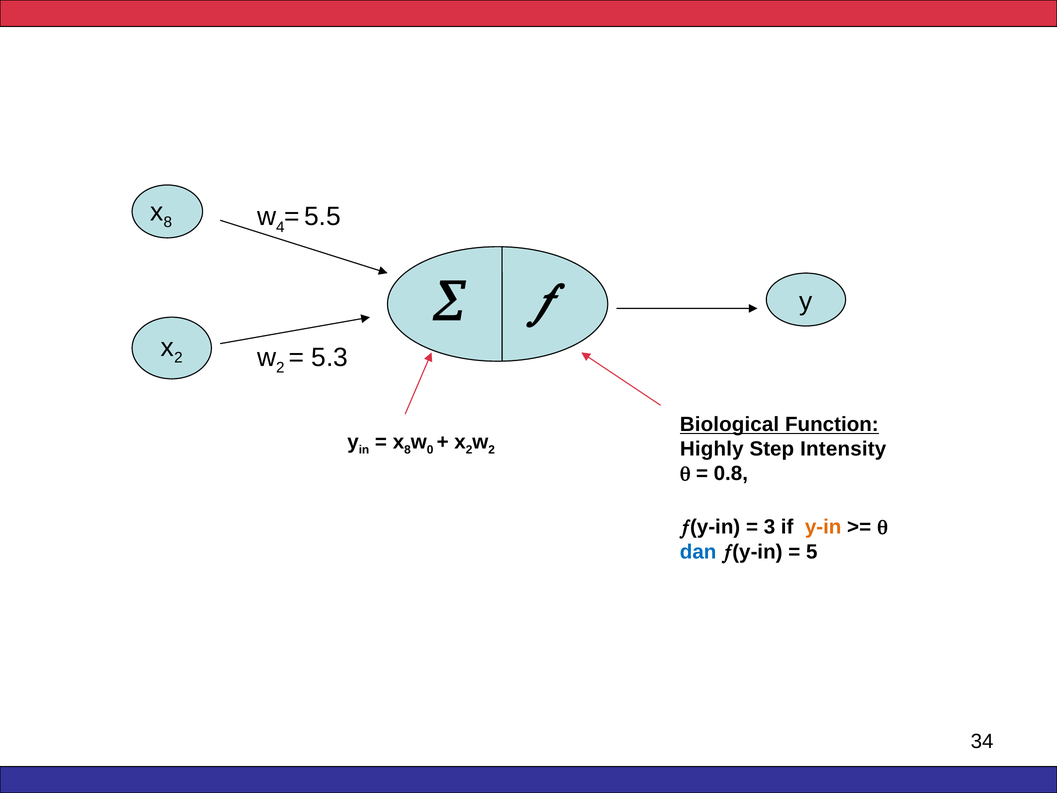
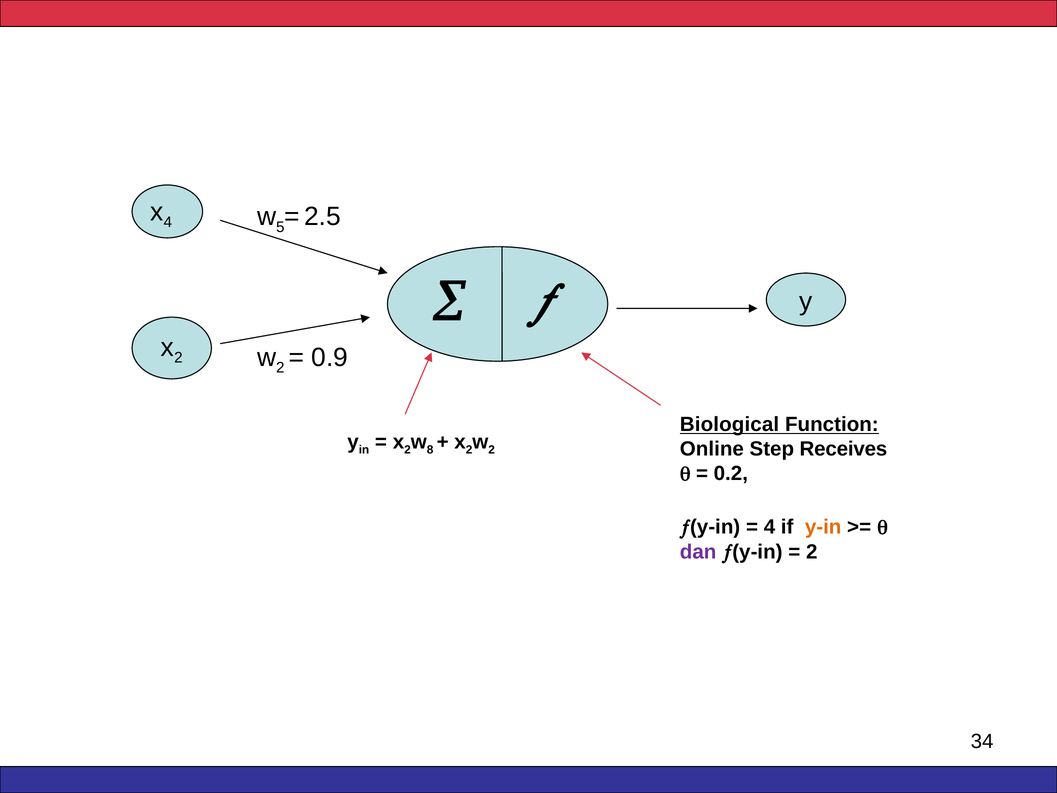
8: 8 -> 4 (168, 222)
4: 4 -> 5 (280, 227)
5.5: 5.5 -> 2.5 (322, 217)
5.3: 5.3 -> 0.9 (330, 358)
8: 8 -> 2 (408, 450)
0: 0 -> 8 (430, 450)
Highly: Highly -> Online (712, 449)
Intensity: Intensity -> Receives (843, 449)
0.8: 0.8 -> 0.2 (731, 473)
3: 3 -> 4 (769, 527)
dan colour: blue -> purple (698, 552)
5: 5 -> 2 (812, 552)
